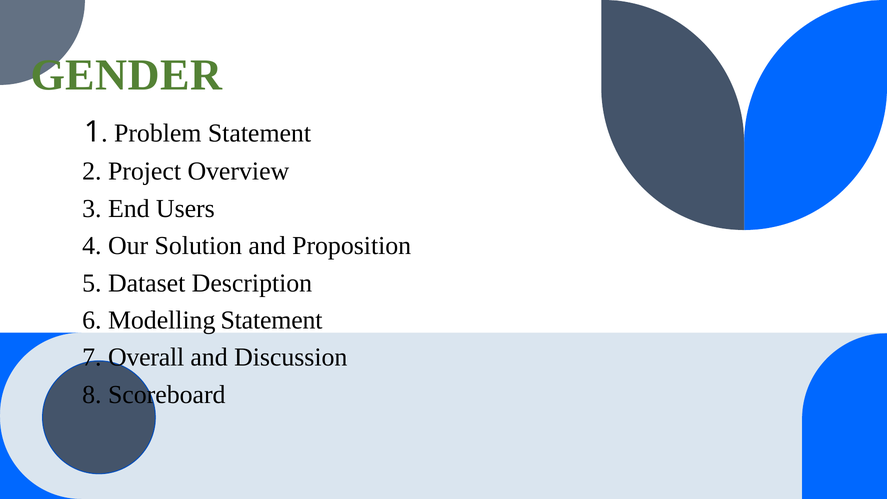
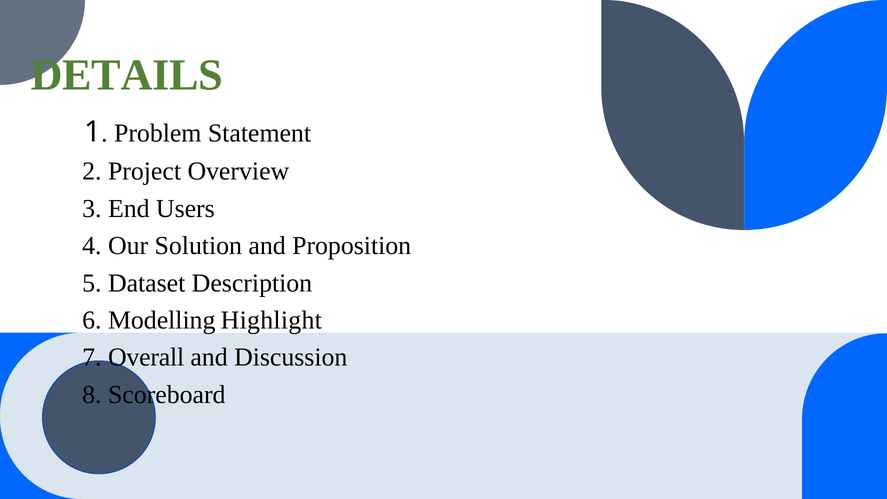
GENDER: GENDER -> DETAILS (127, 75)
Modelling Statement: Statement -> Highlight (271, 320)
